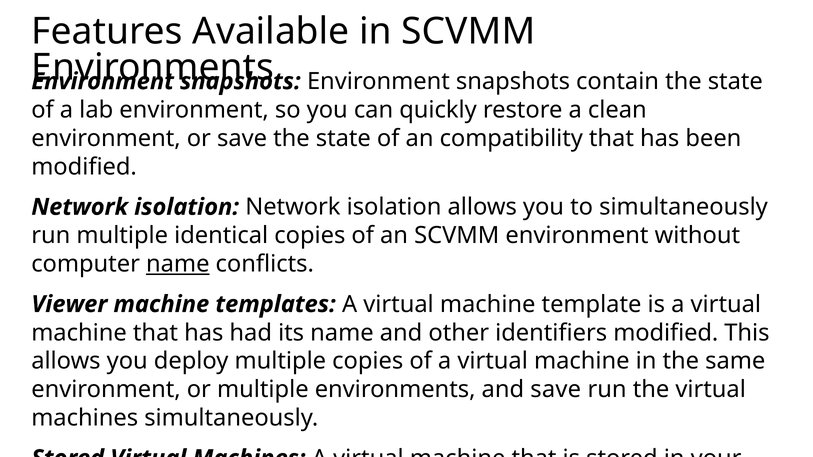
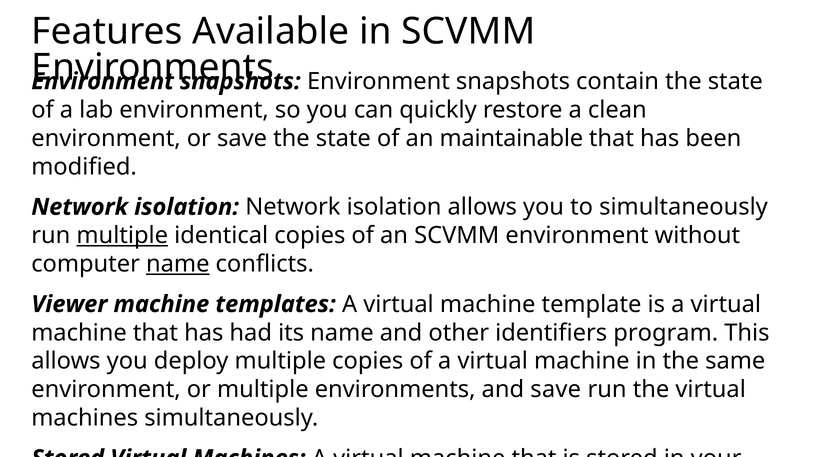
compatibility: compatibility -> maintainable (511, 138)
multiple underline: none -> present (122, 236)
identifiers modified: modified -> program (666, 333)
